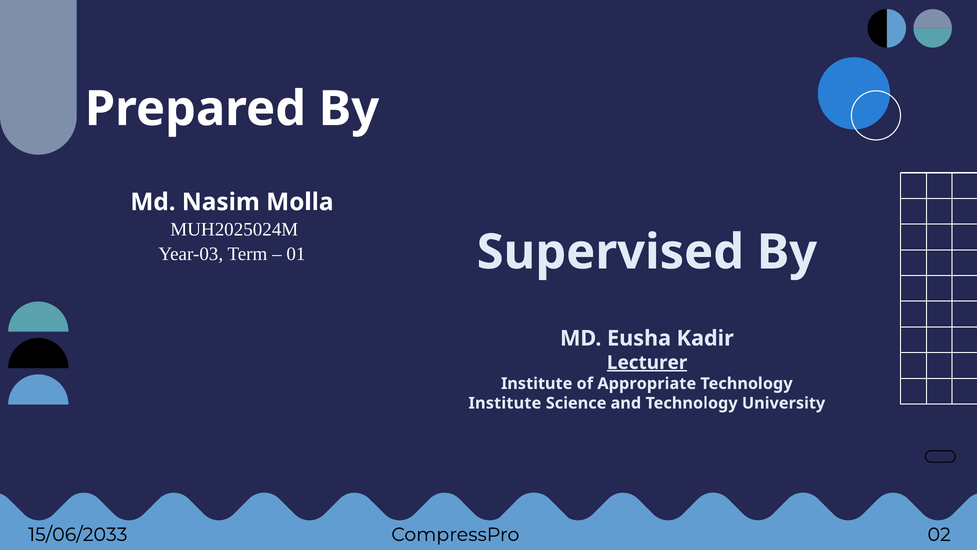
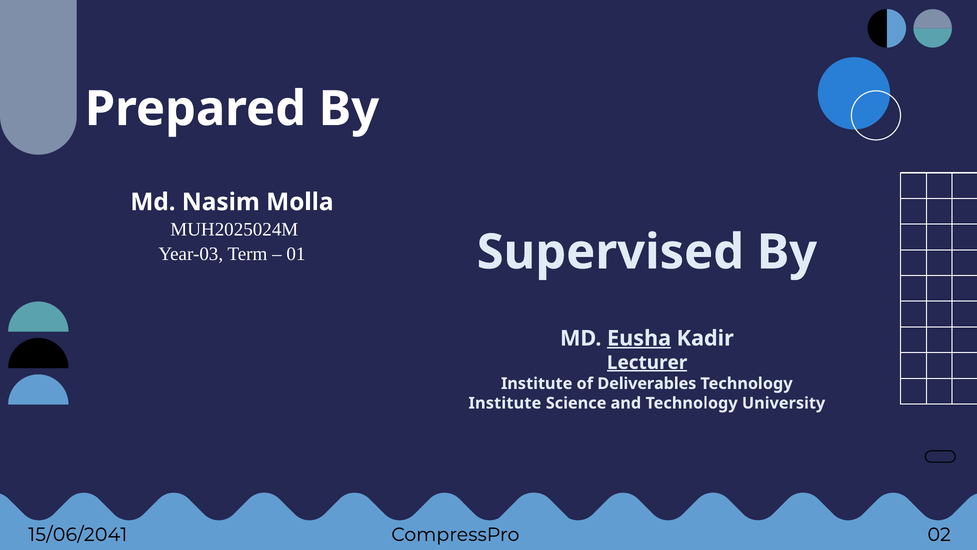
Eusha underline: none -> present (639, 338)
Appropriate: Appropriate -> Deliverables (647, 383)
15/06/2033: 15/06/2033 -> 15/06/2041 (78, 534)
